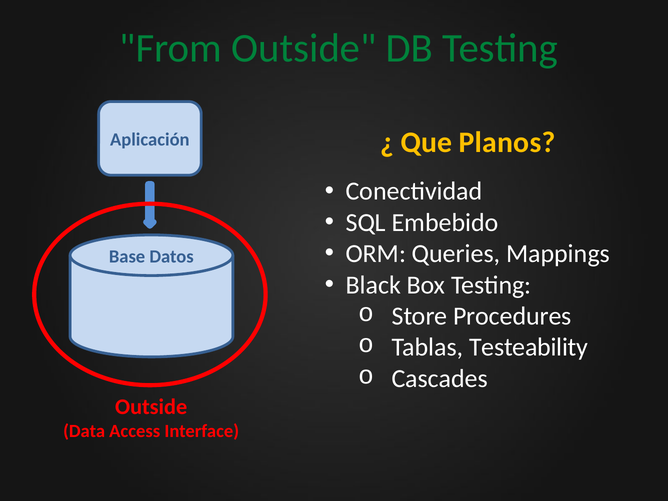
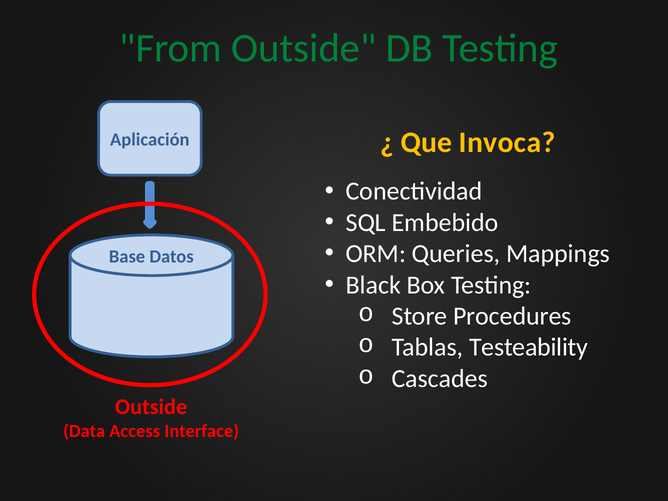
Planos: Planos -> Invoca (507, 142)
